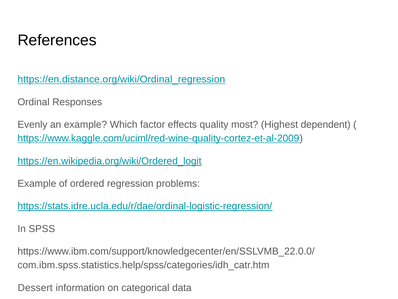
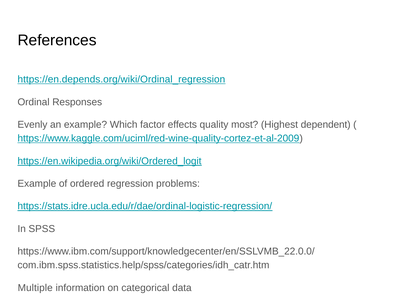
https://en.distance.org/wiki/Ordinal_regression: https://en.distance.org/wiki/Ordinal_regression -> https://en.depends.org/wiki/Ordinal_regression (121, 79)
Dessert: Dessert -> Multiple (35, 287)
